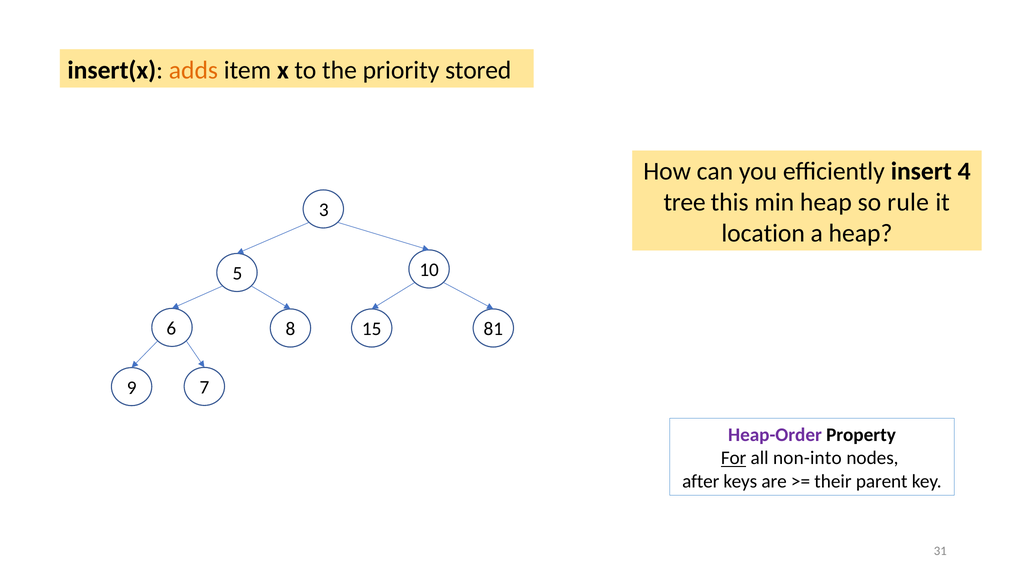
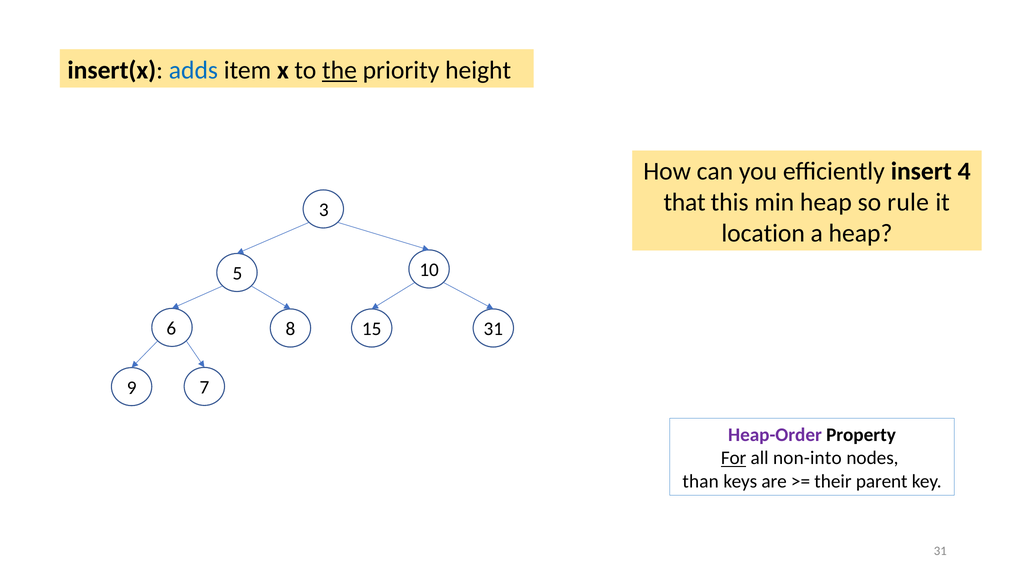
adds colour: orange -> blue (193, 70)
the underline: none -> present (339, 70)
stored: stored -> height (478, 70)
tree: tree -> that (685, 202)
6 81: 81 -> 31 (493, 329)
after: after -> than (701, 481)
